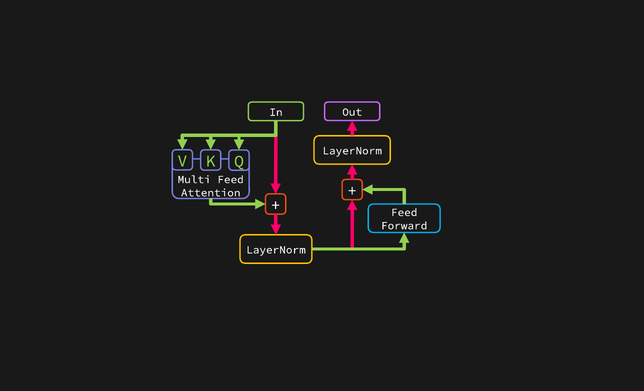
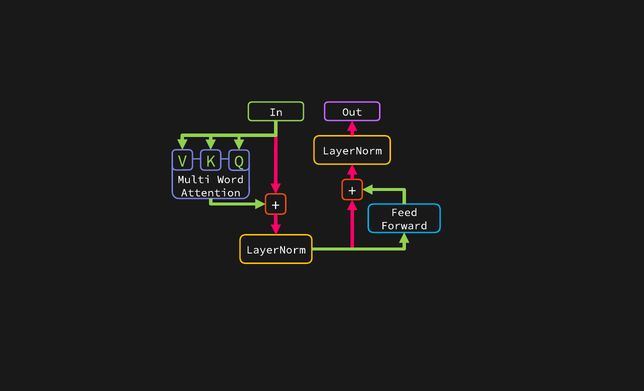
Multi Feed: Feed -> Word (231, 179)
